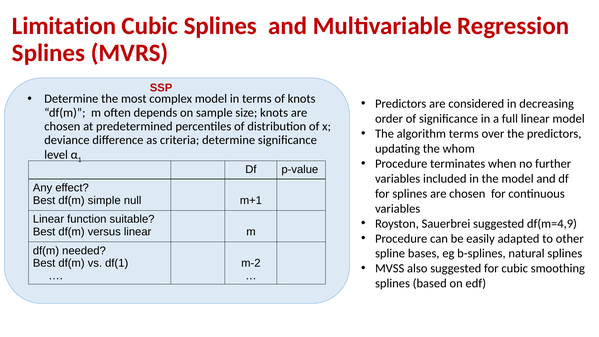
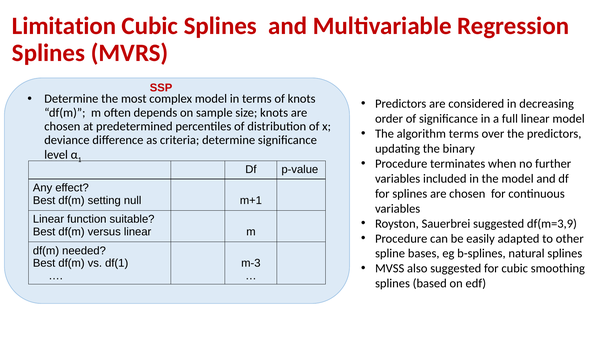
whom: whom -> binary (459, 149)
simple: simple -> setting (104, 200)
df(m=4,9: df(m=4,9 -> df(m=3,9 (552, 224)
m-2: m-2 -> m-3 (251, 263)
